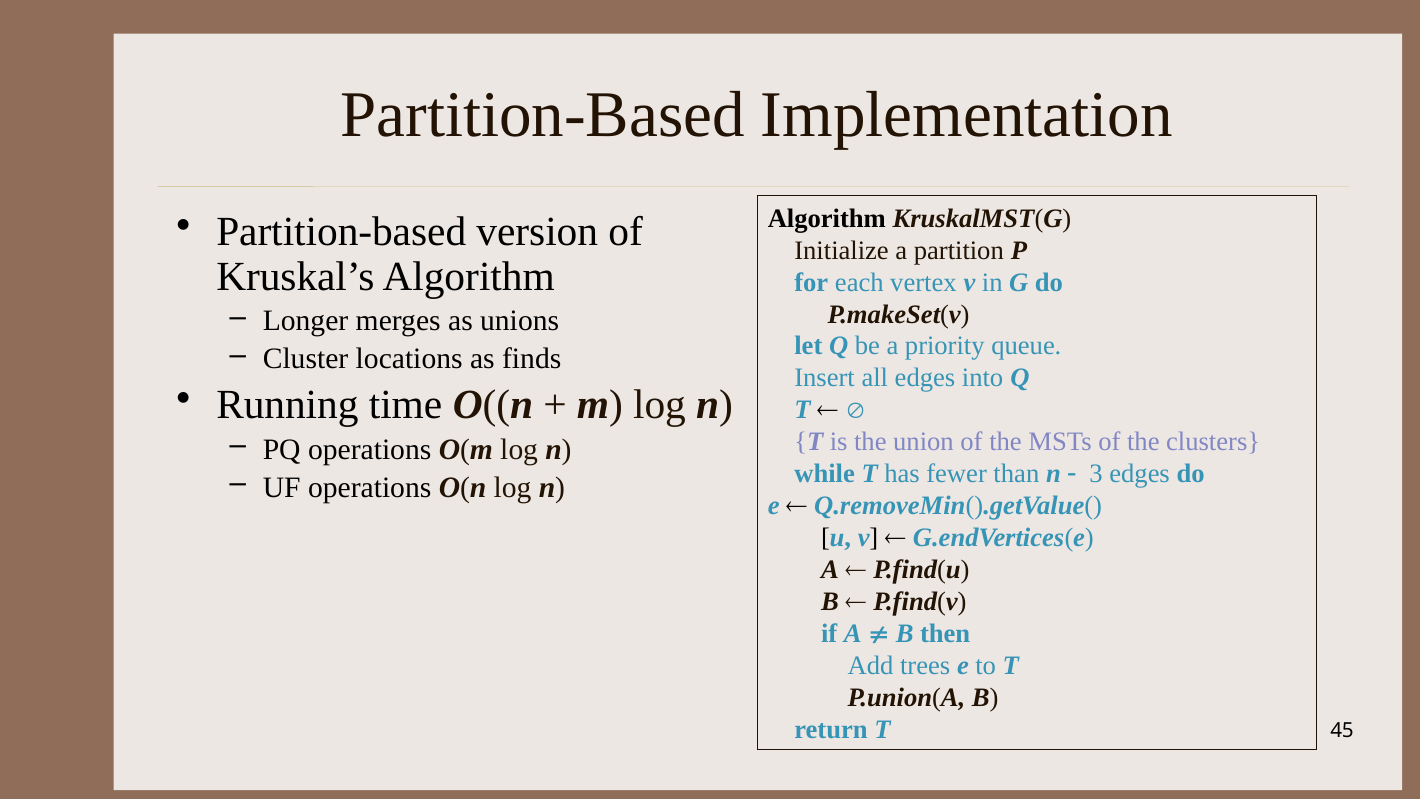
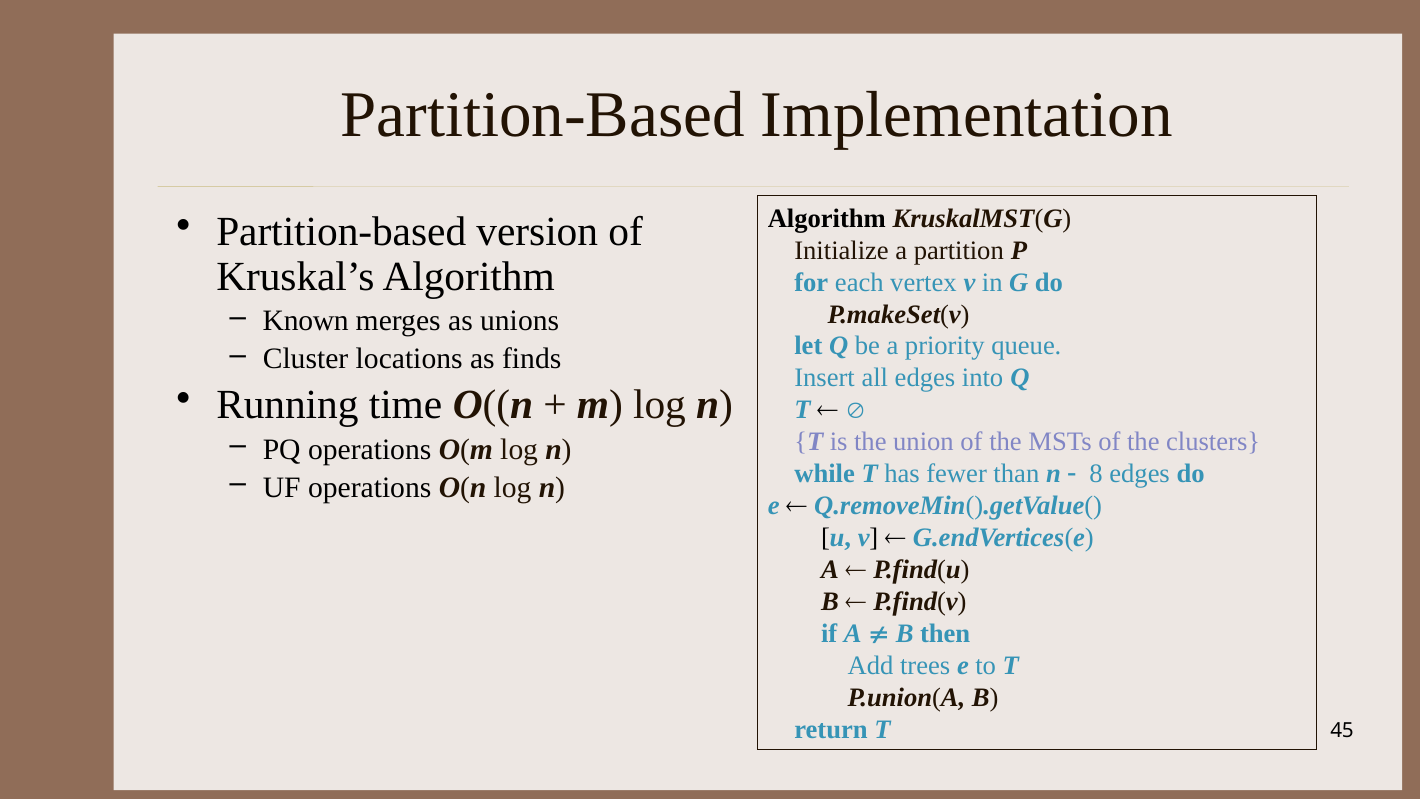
Longer: Longer -> Known (306, 321)
3: 3 -> 8 (1096, 474)
